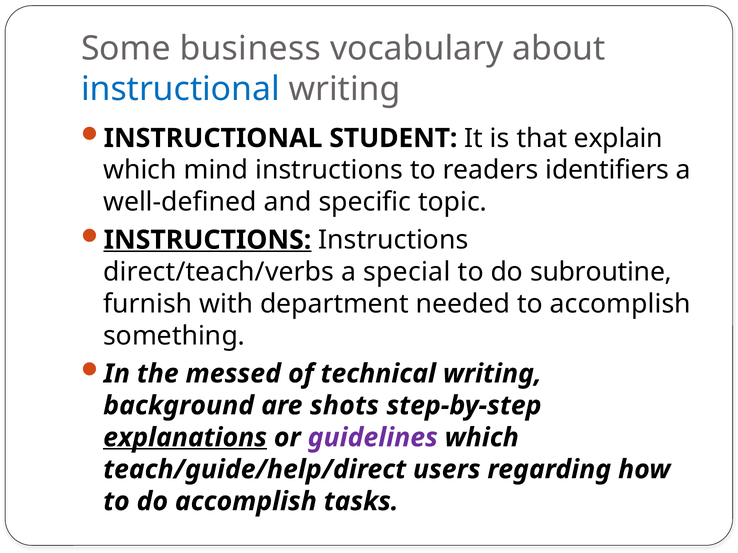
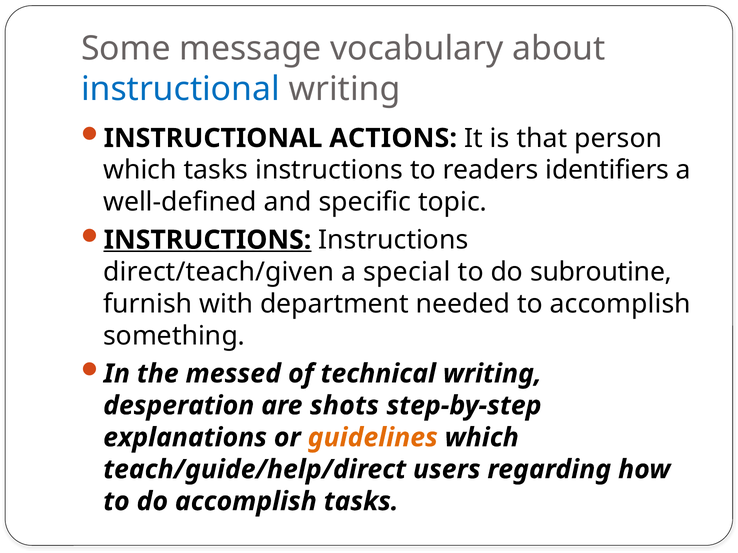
business: business -> message (250, 48)
STUDENT: STUDENT -> ACTIONS (393, 138)
explain: explain -> person (618, 138)
which mind: mind -> tasks (216, 170)
direct/teach/verbs: direct/teach/verbs -> direct/teach/given (219, 272)
background: background -> desperation (179, 406)
explanations underline: present -> none (185, 438)
guidelines colour: purple -> orange (373, 438)
